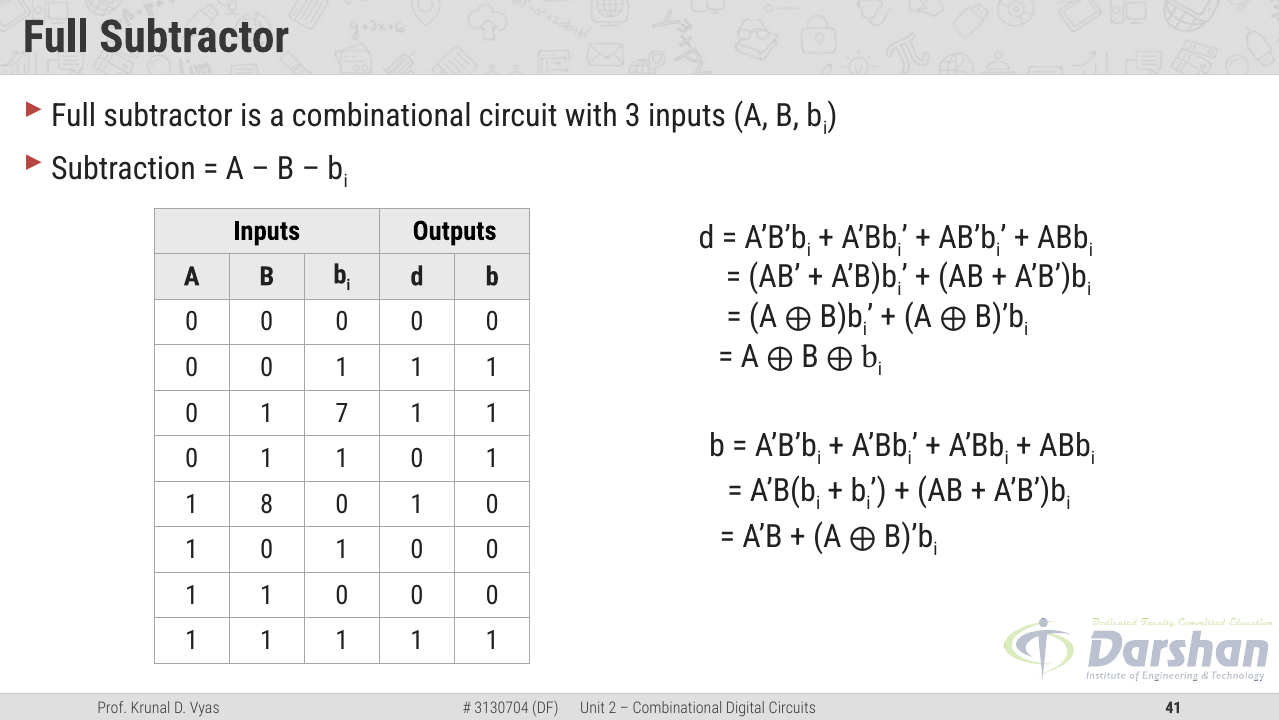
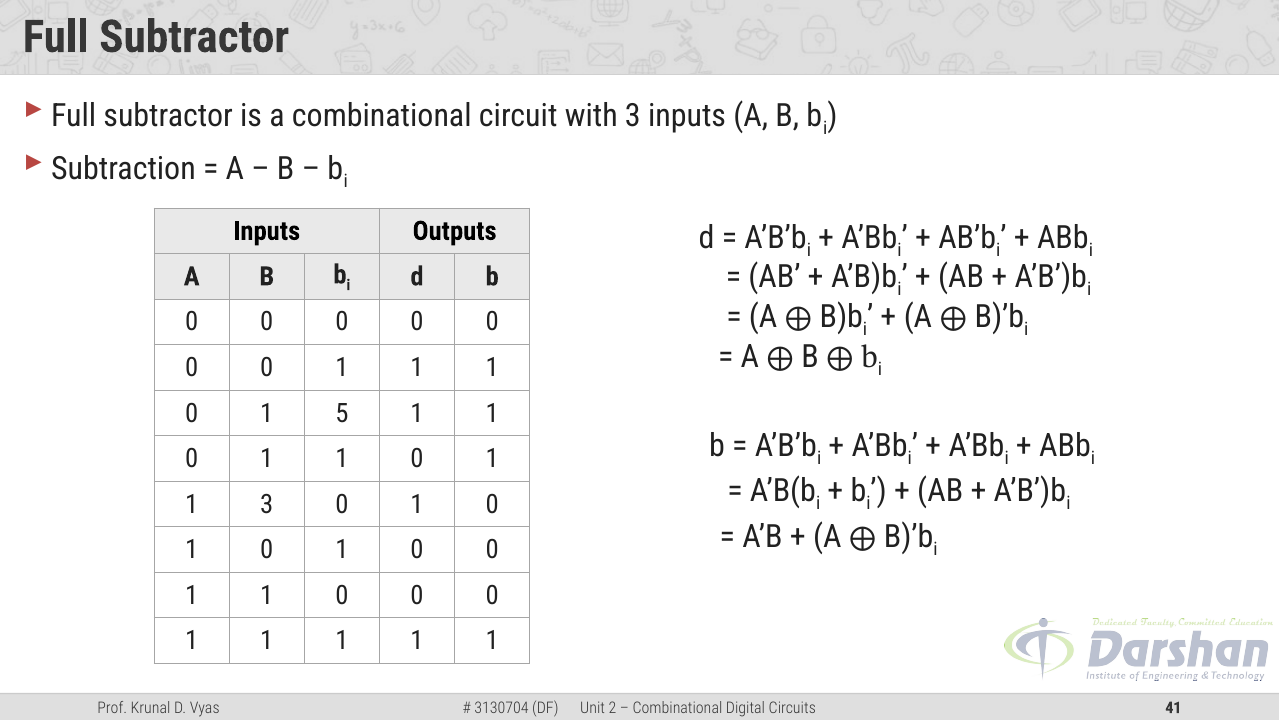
7: 7 -> 5 (342, 413)
1 8: 8 -> 3 (267, 504)
